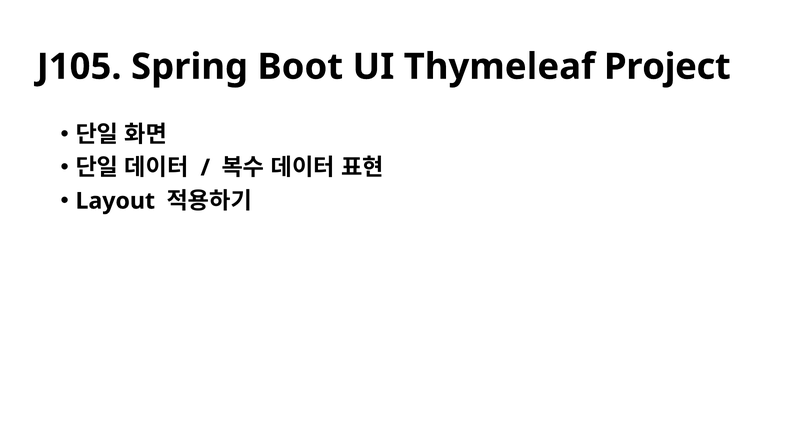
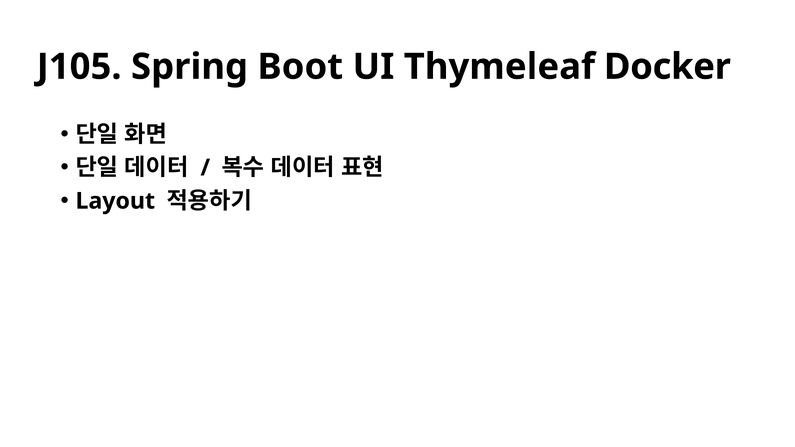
Project: Project -> Docker (667, 67)
